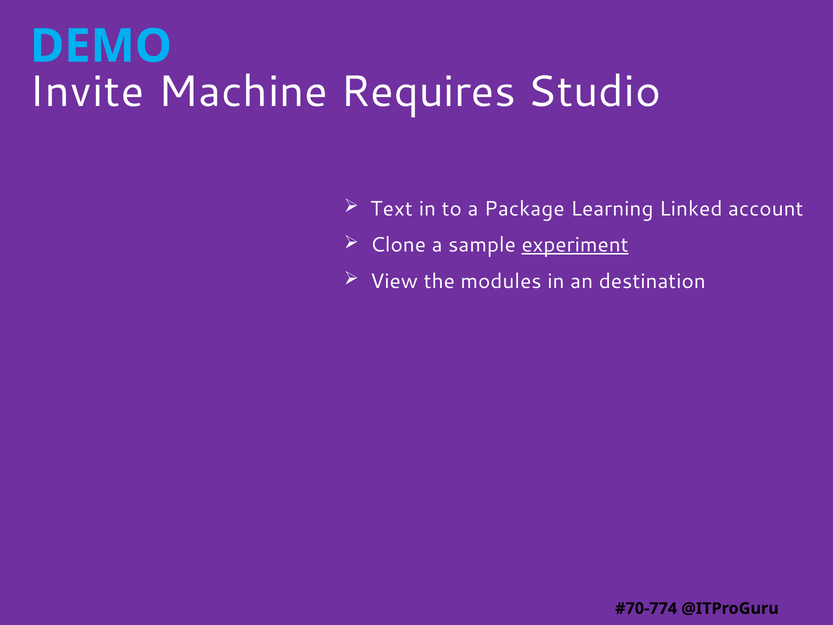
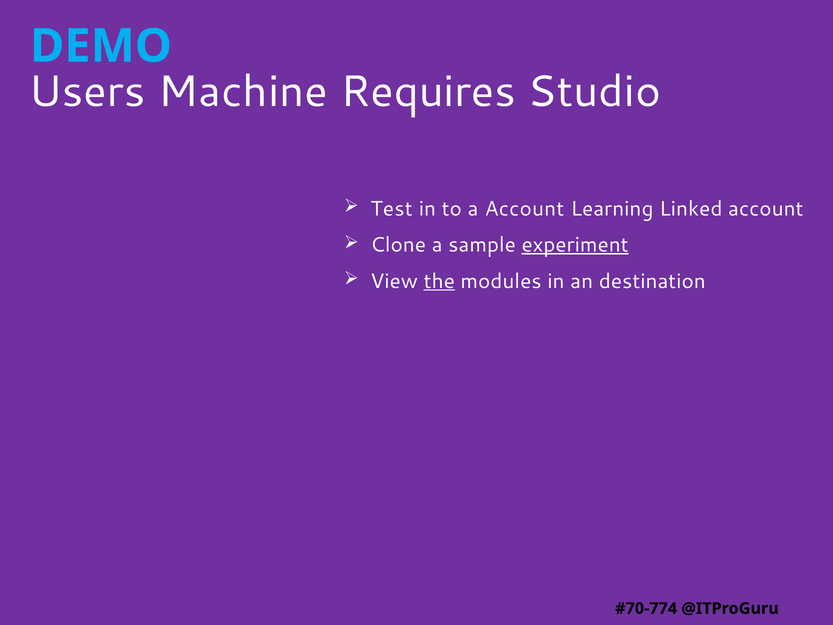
Invite: Invite -> Users (87, 92)
Text: Text -> Test (392, 209)
a Package: Package -> Account (524, 209)
the underline: none -> present (439, 281)
